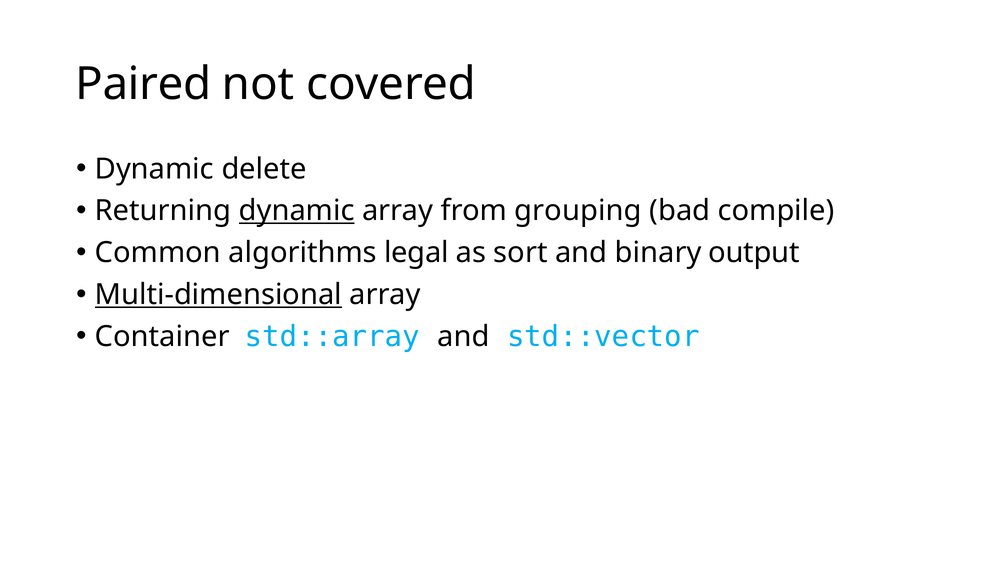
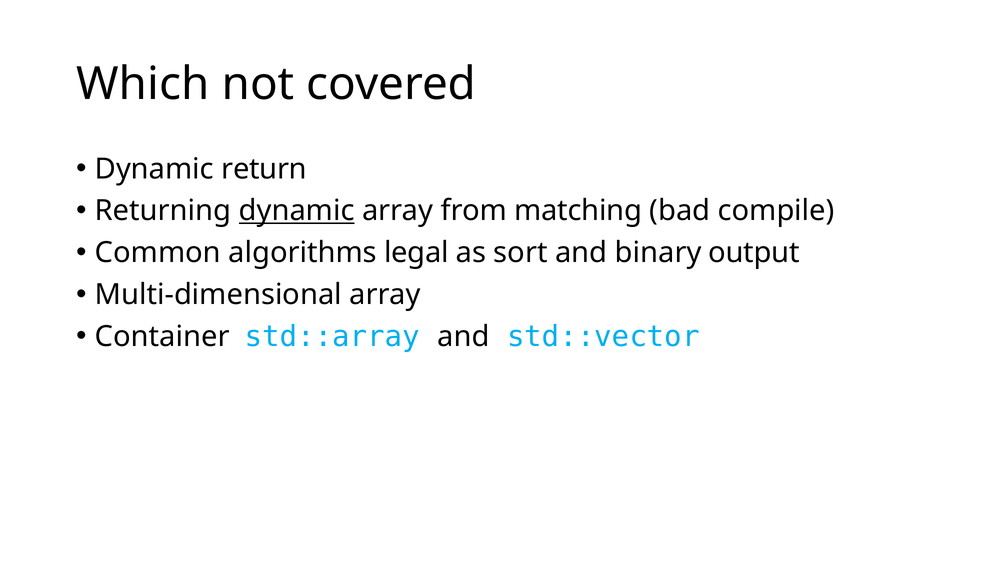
Paired: Paired -> Which (143, 84)
delete: delete -> return (264, 169)
grouping: grouping -> matching (578, 211)
Multi-dimensional underline: present -> none (218, 295)
